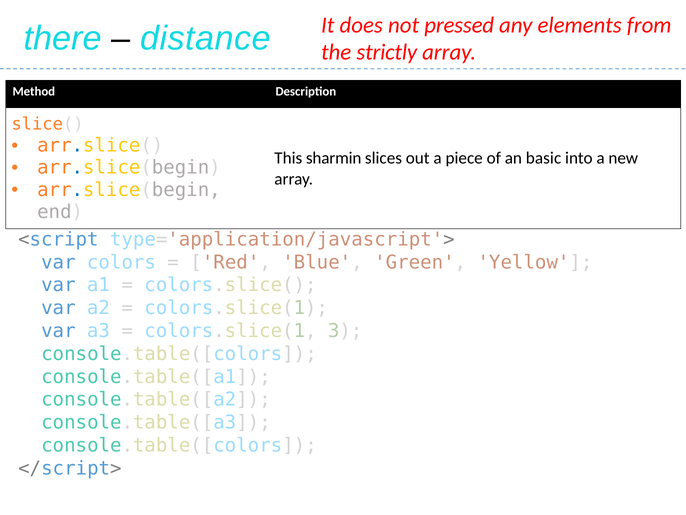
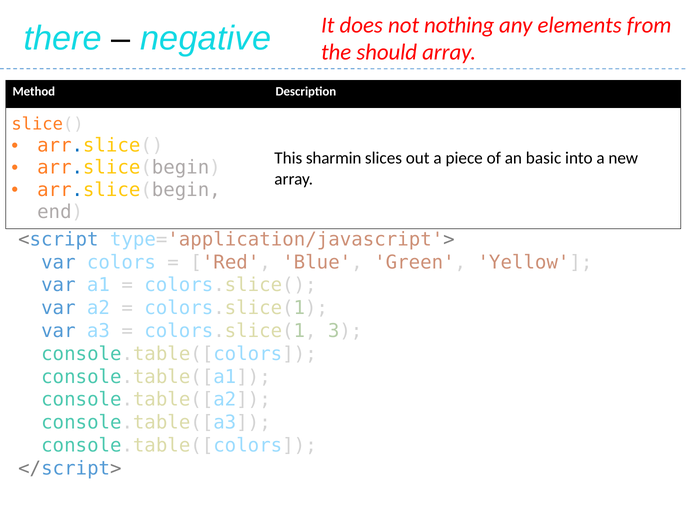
pressed: pressed -> nothing (459, 25)
distance: distance -> negative (206, 38)
strictly: strictly -> should (387, 52)
